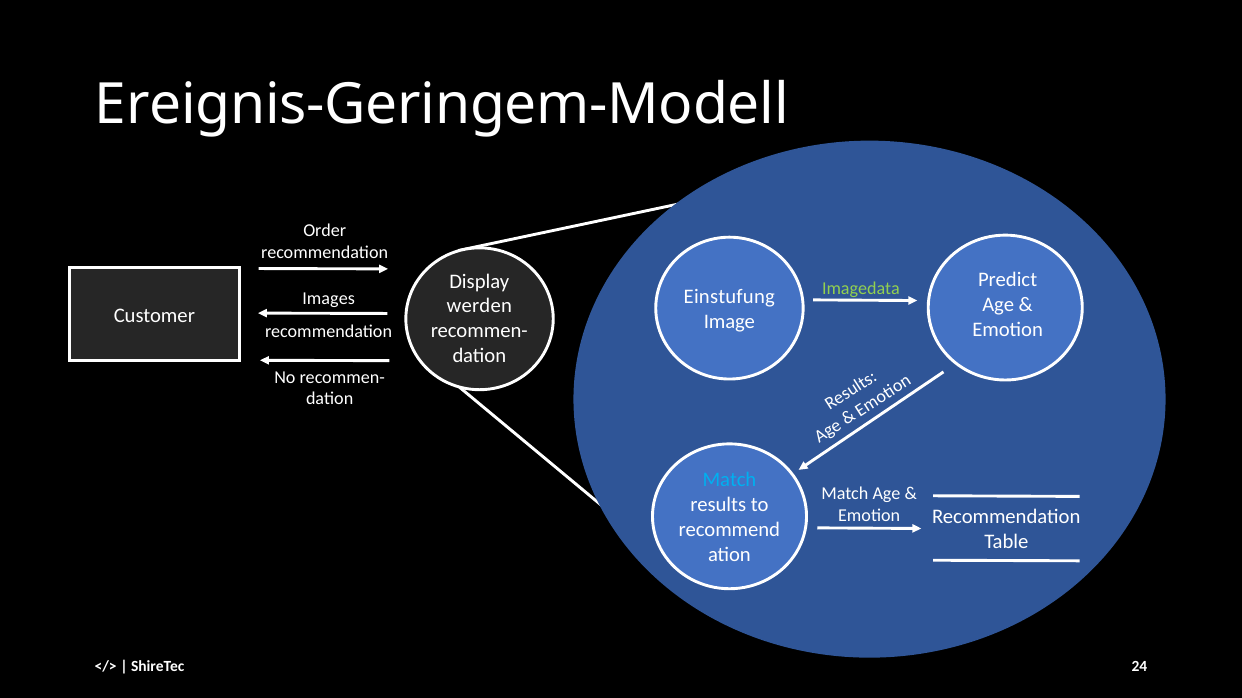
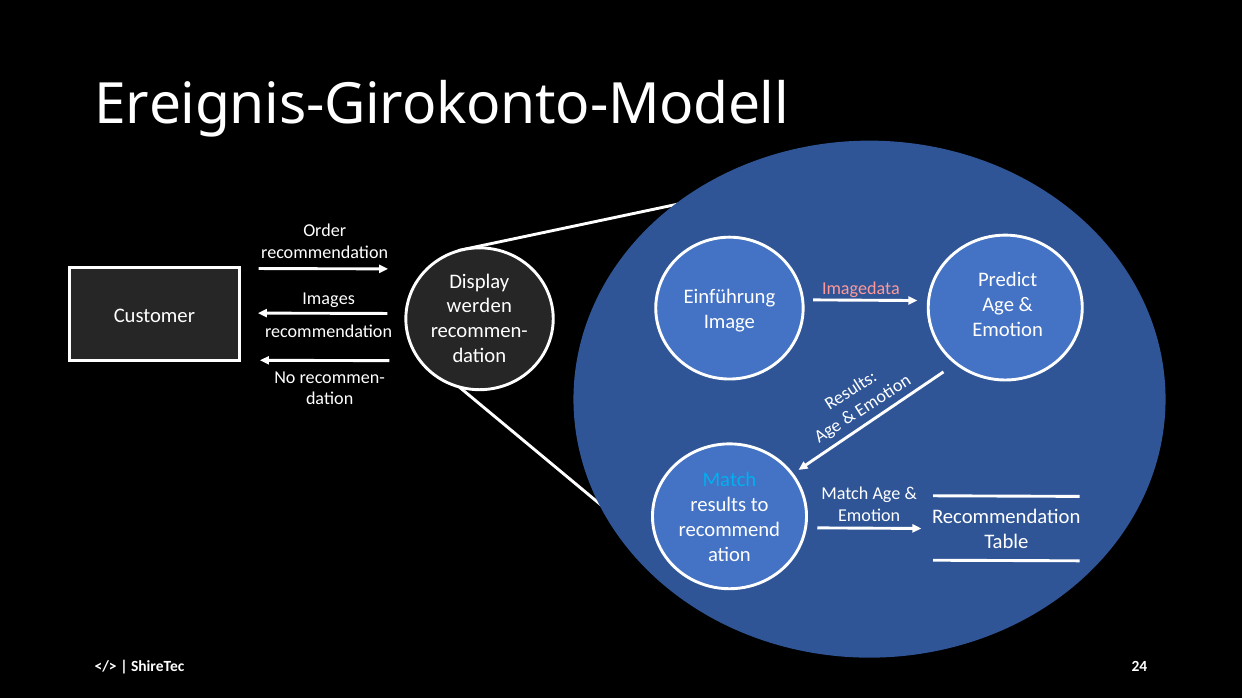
Ereignis-Geringem-Modell: Ereignis-Geringem-Modell -> Ereignis-Girokonto-Modell (442, 104)
Imagedata colour: light green -> pink (861, 288)
Einstufung: Einstufung -> Einführung (729, 297)
